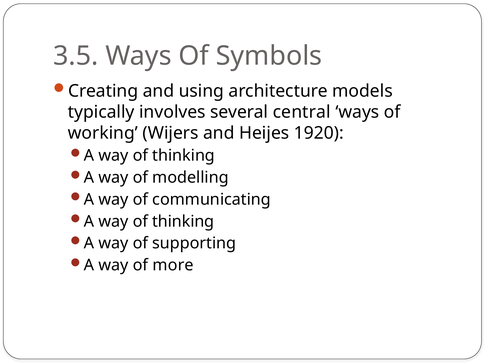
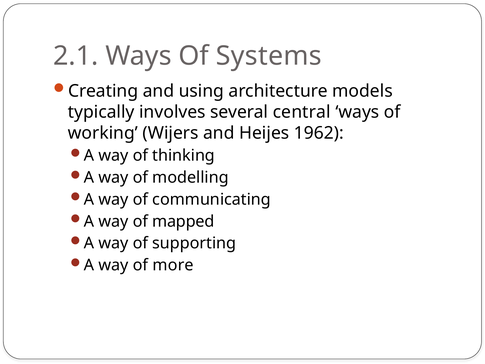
3.5: 3.5 -> 2.1 (76, 56)
Symbols: Symbols -> Systems (269, 56)
1920: 1920 -> 1962 (319, 133)
thinking: thinking -> mapped (183, 221)
